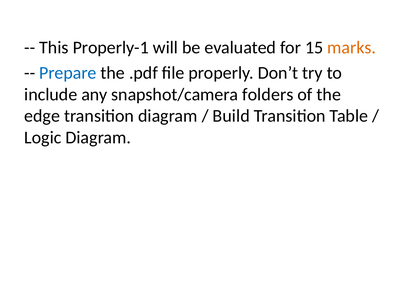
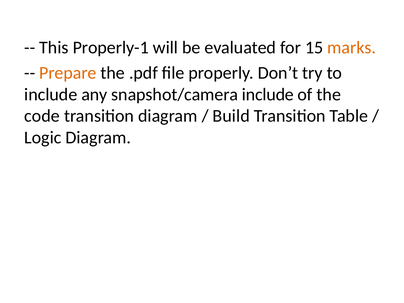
Prepare colour: blue -> orange (68, 73)
snapshot/camera folders: folders -> include (268, 94)
edge: edge -> code (42, 116)
